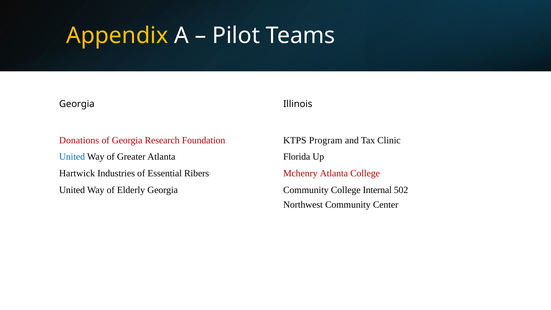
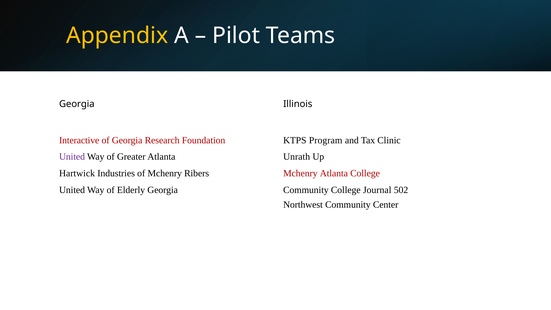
Donations: Donations -> Interactive (79, 140)
United colour: blue -> purple (72, 157)
Florida: Florida -> Unrath (297, 157)
of Essential: Essential -> Mchenry (165, 173)
Internal: Internal -> Journal (377, 190)
